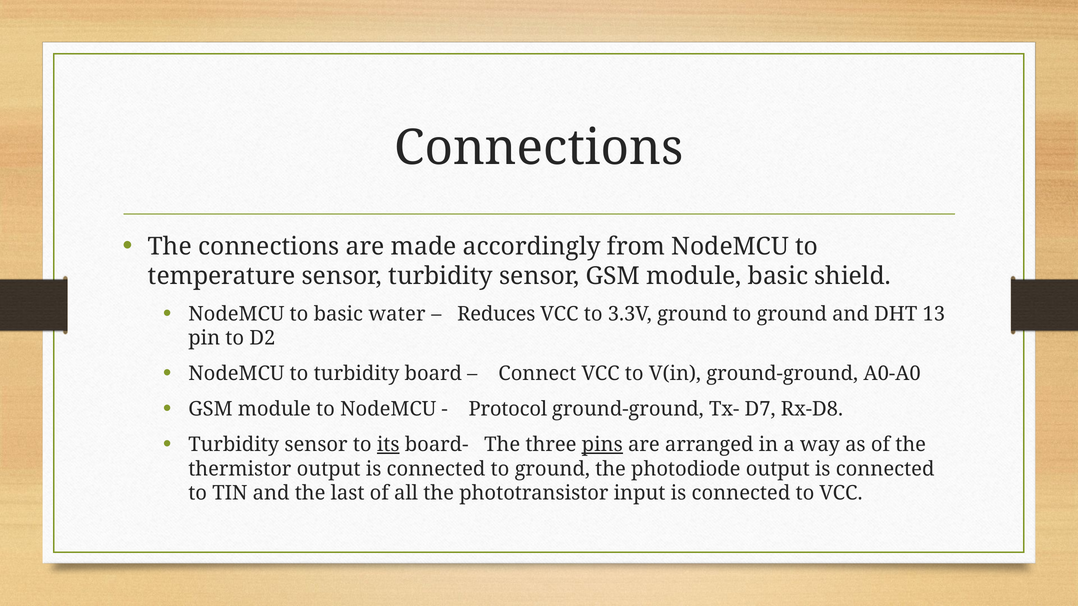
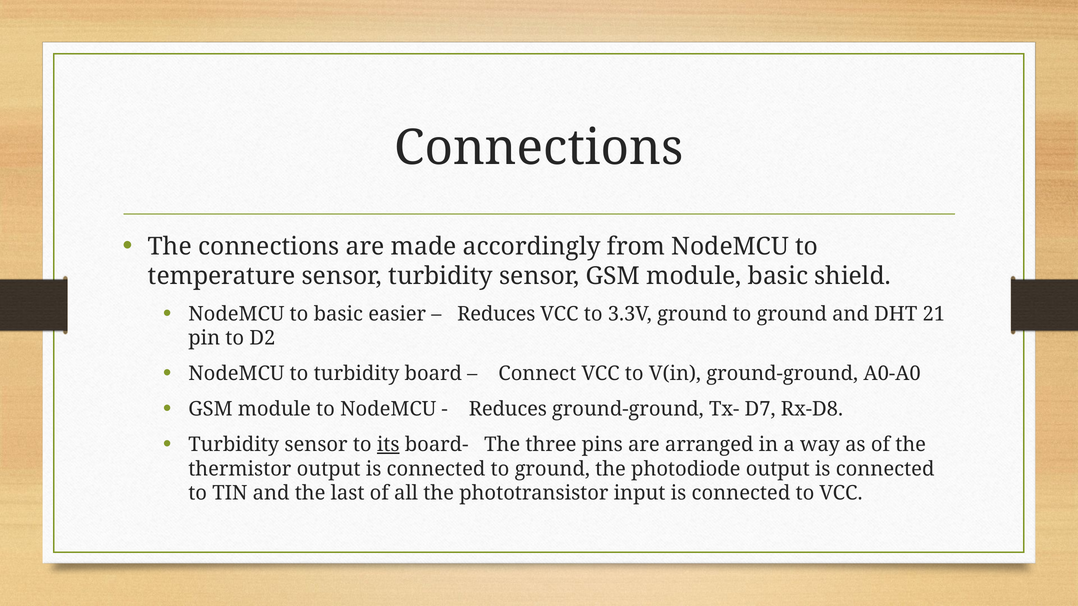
water: water -> easier (397, 314)
13: 13 -> 21 (934, 314)
Protocol: Protocol -> Reduces (508, 409)
pins underline: present -> none (602, 445)
